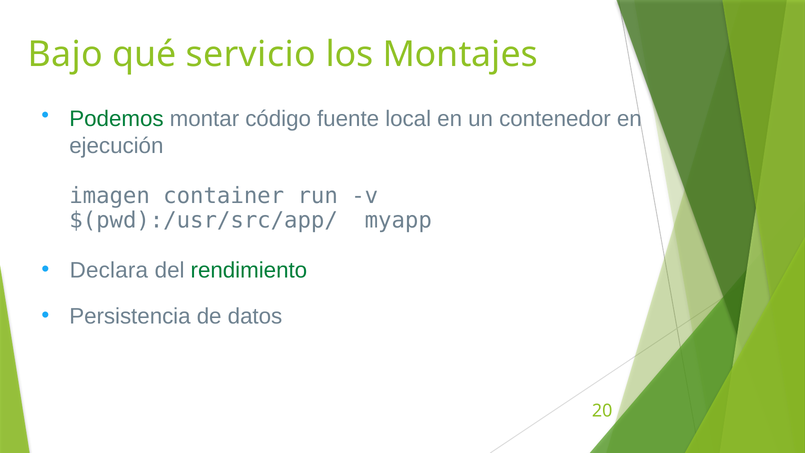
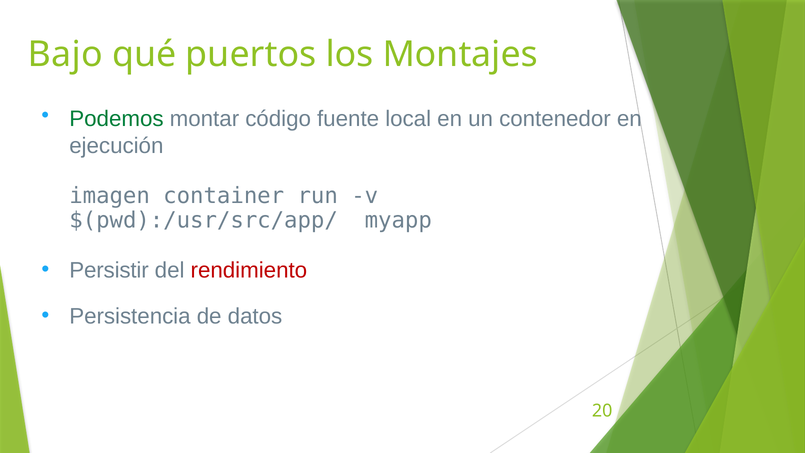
servicio: servicio -> puertos (251, 54)
Declara: Declara -> Persistir (109, 270)
rendimiento colour: green -> red (249, 270)
